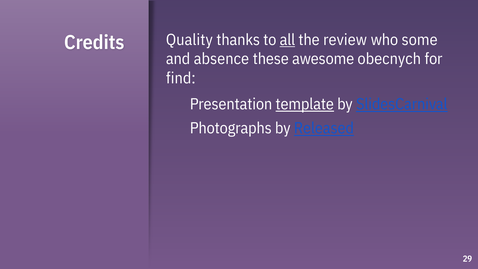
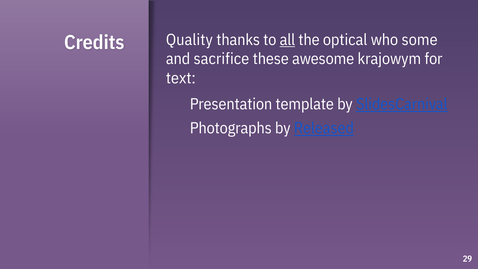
review: review -> optical (345, 40)
absence: absence -> sacrifice (221, 59)
obecnych: obecnych -> krajowym (389, 59)
find: find -> text (181, 78)
template underline: present -> none (305, 104)
